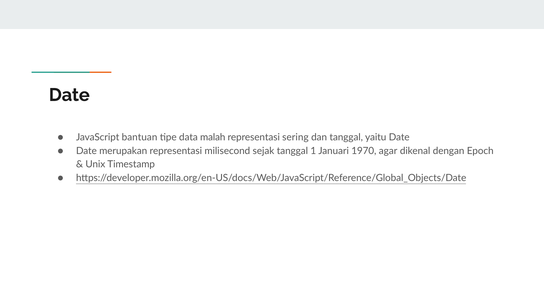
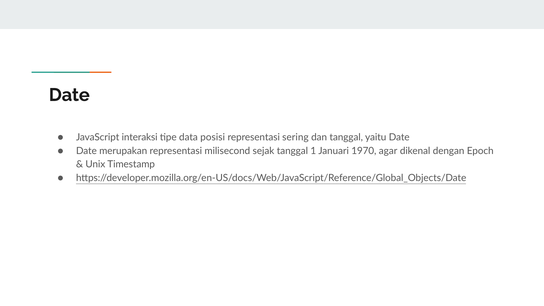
bantuan: bantuan -> interaksi (140, 137)
malah: malah -> posisi (213, 137)
